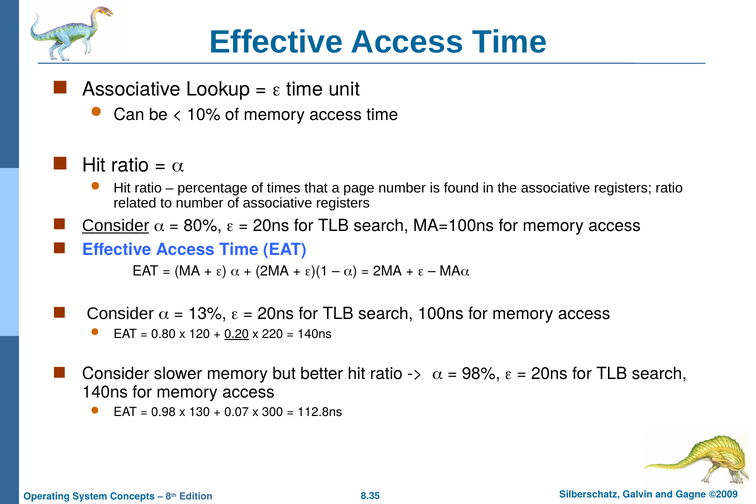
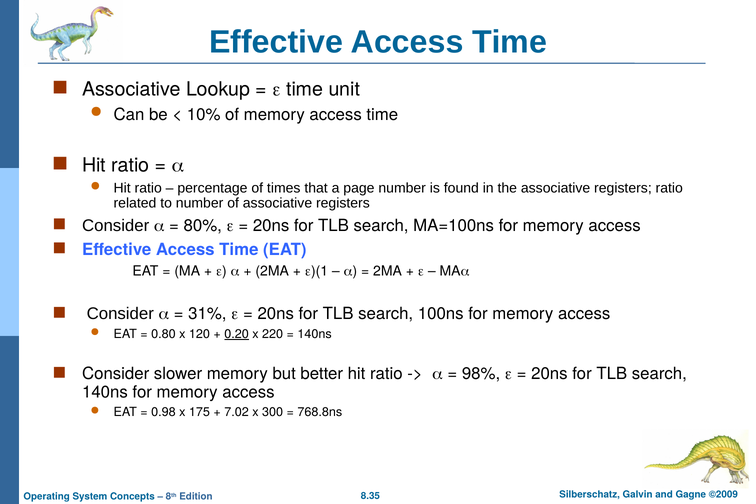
Consider underline: present -> none (116, 226)
13%: 13% -> 31% (207, 314)
130: 130 -> 175 (199, 412)
0.07: 0.07 -> 7.02 (237, 412)
112.8ns: 112.8ns -> 768.8ns (320, 412)
